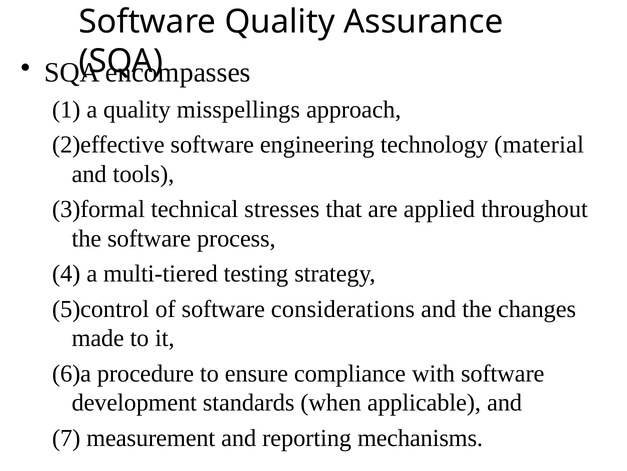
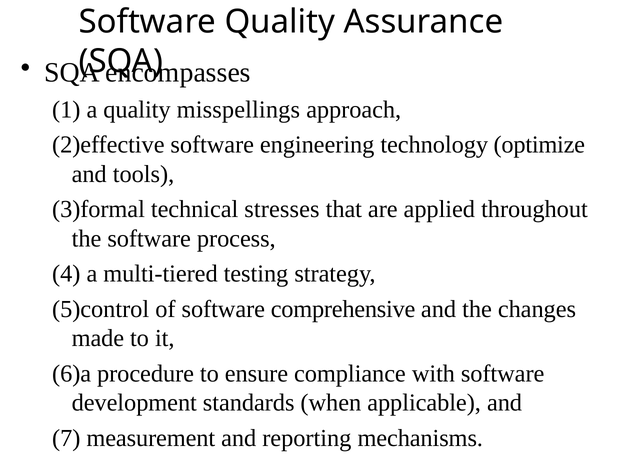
material: material -> optimize (539, 145)
considerations: considerations -> comprehensive (343, 309)
